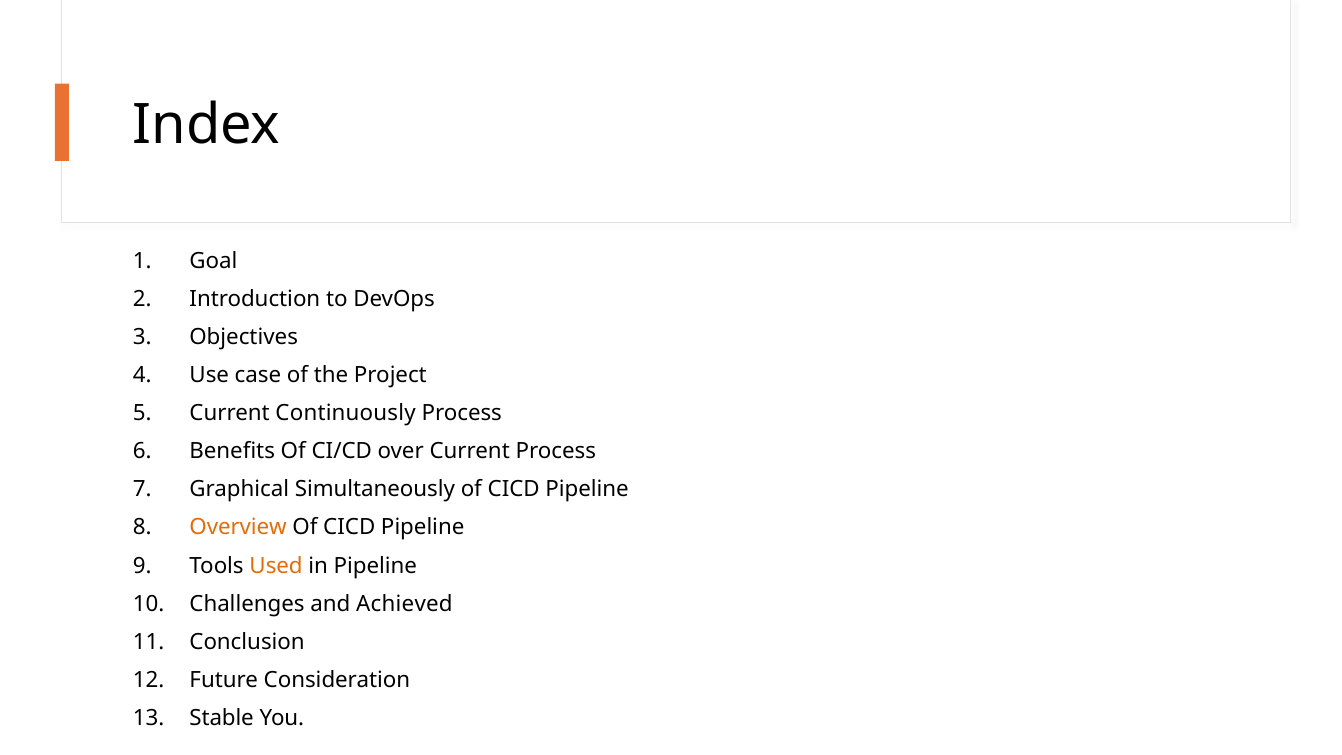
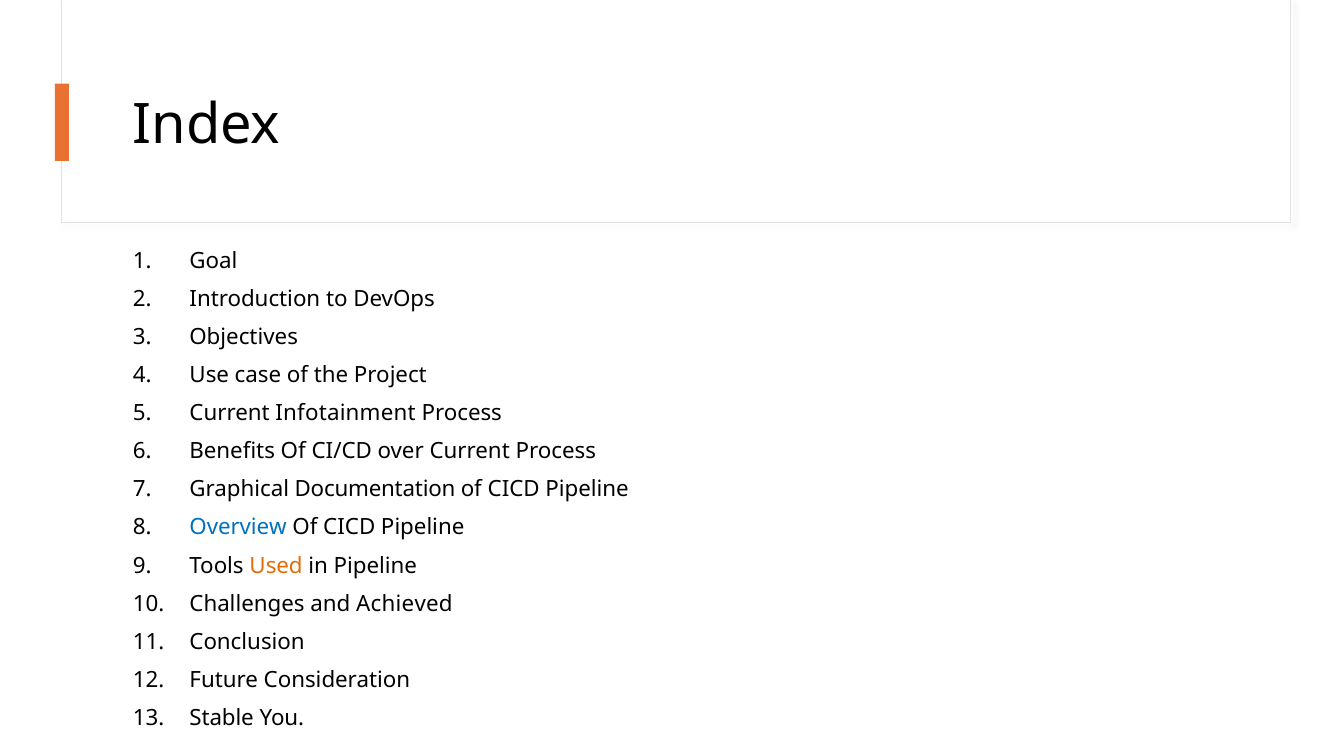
Continuously: Continuously -> Infotainment (346, 413)
Simultaneously: Simultaneously -> Documentation (375, 489)
Overview colour: orange -> blue (238, 528)
